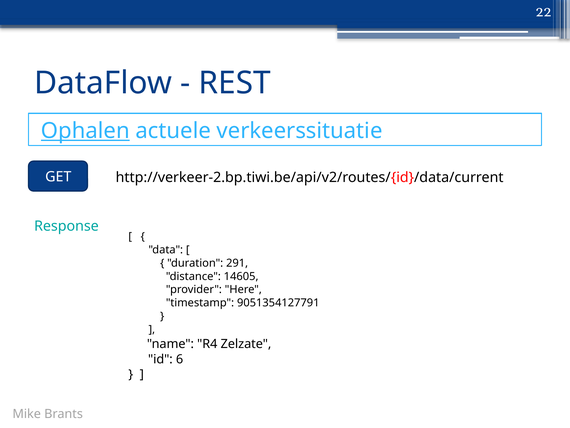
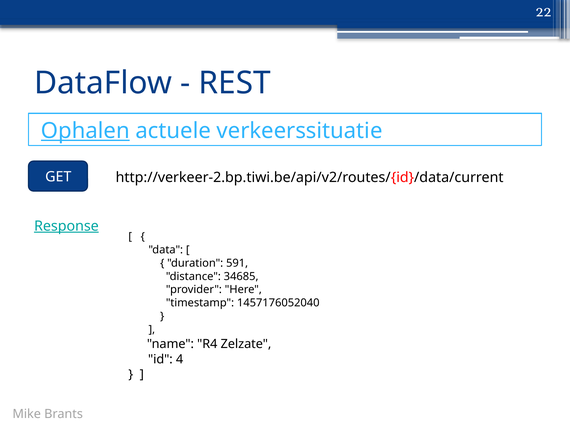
Response underline: none -> present (66, 226)
291: 291 -> 591 (237, 263)
14605: 14605 -> 34685 (241, 276)
9051354127791: 9051354127791 -> 1457176052040 (278, 303)
6: 6 -> 4 (180, 359)
